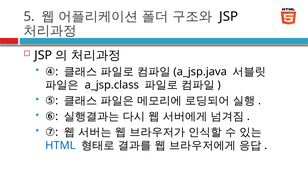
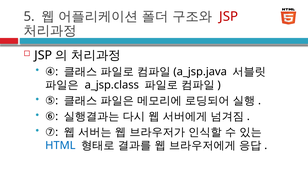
JSP colour: black -> red (229, 17)
